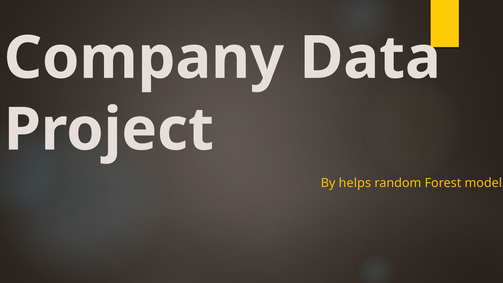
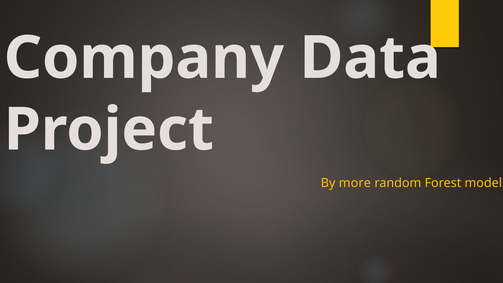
helps: helps -> more (355, 183)
